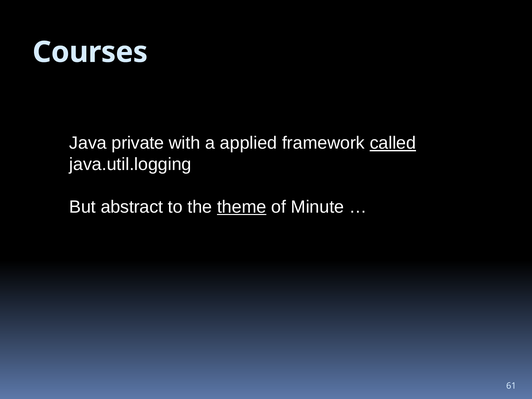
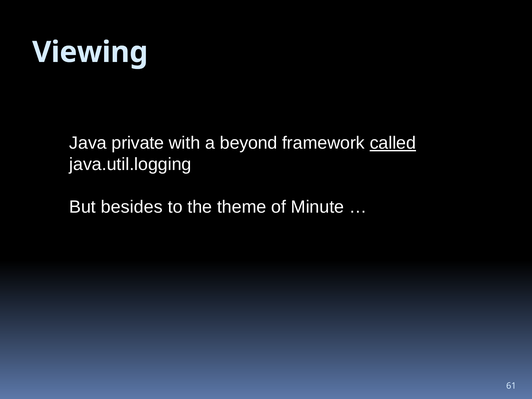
Courses: Courses -> Viewing (90, 52)
applied: applied -> beyond (249, 143)
abstract: abstract -> besides (132, 207)
theme underline: present -> none (242, 207)
